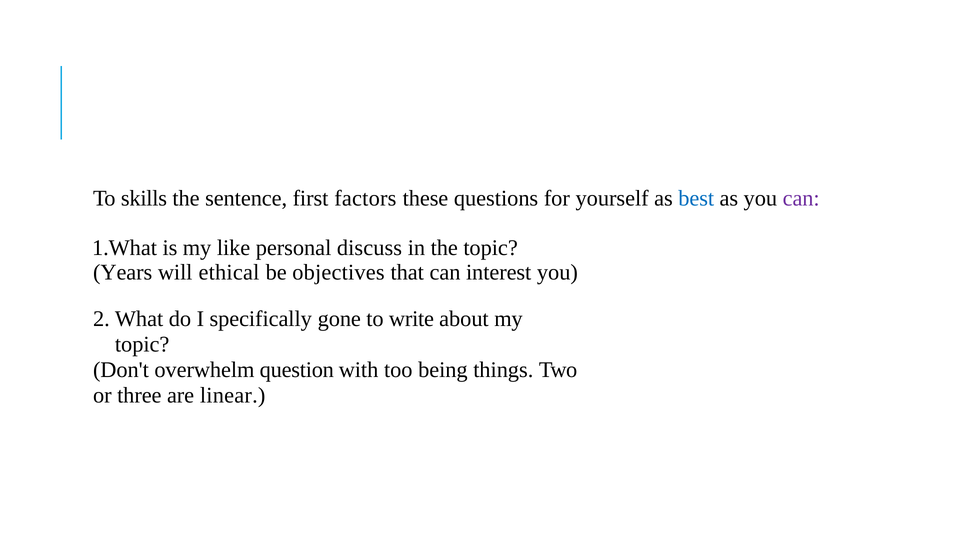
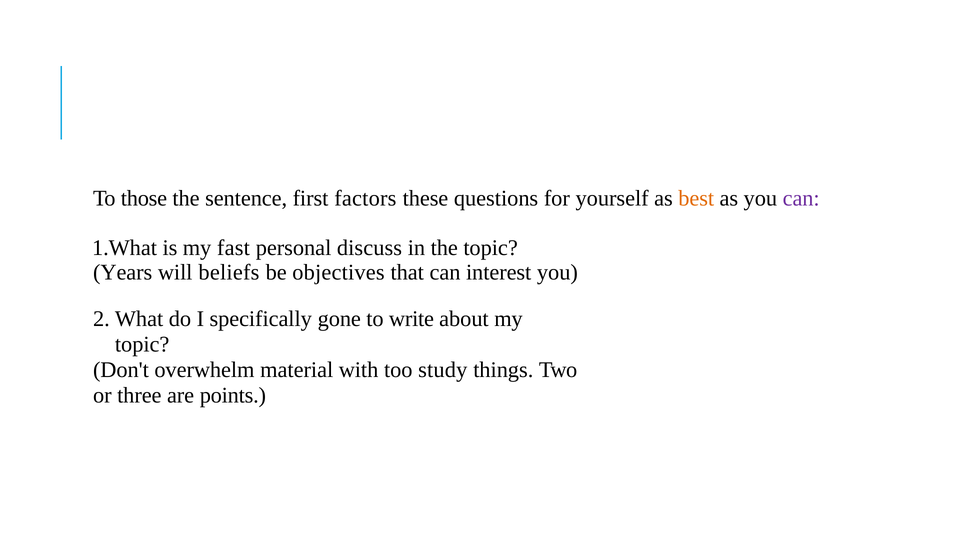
skills: skills -> those (144, 198)
best colour: blue -> orange (696, 198)
like: like -> fast (233, 248)
ethical: ethical -> beliefs (229, 272)
question: question -> material (297, 370)
being: being -> study (443, 370)
linear: linear -> points (233, 396)
